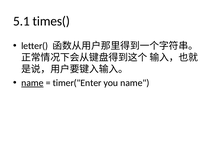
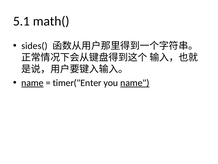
times(: times( -> math( (51, 21)
letter(: letter( -> sides( (35, 46)
name underline: none -> present (135, 83)
